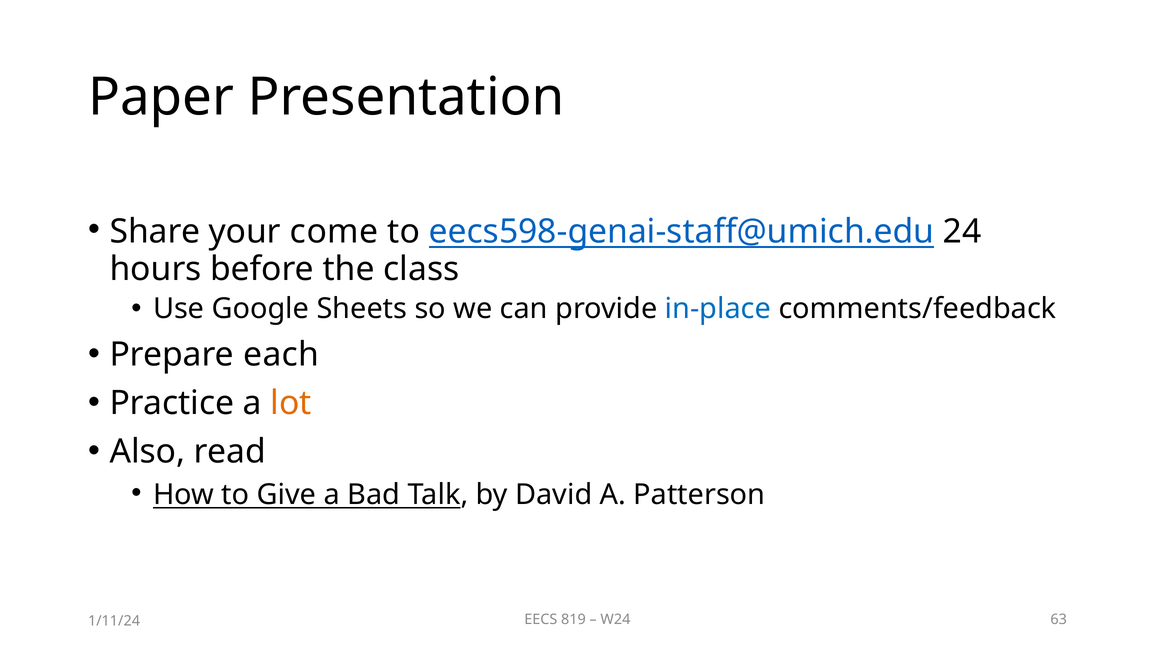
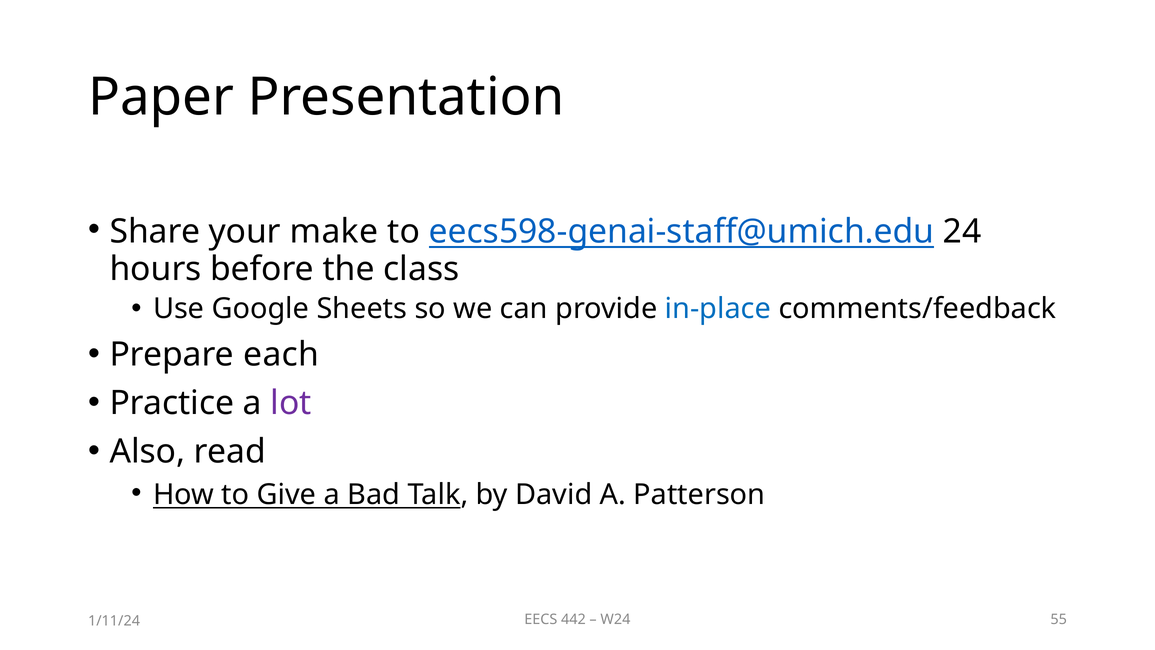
come: come -> make (334, 231)
lot colour: orange -> purple (291, 403)
819: 819 -> 442 (573, 619)
63: 63 -> 55 (1059, 619)
